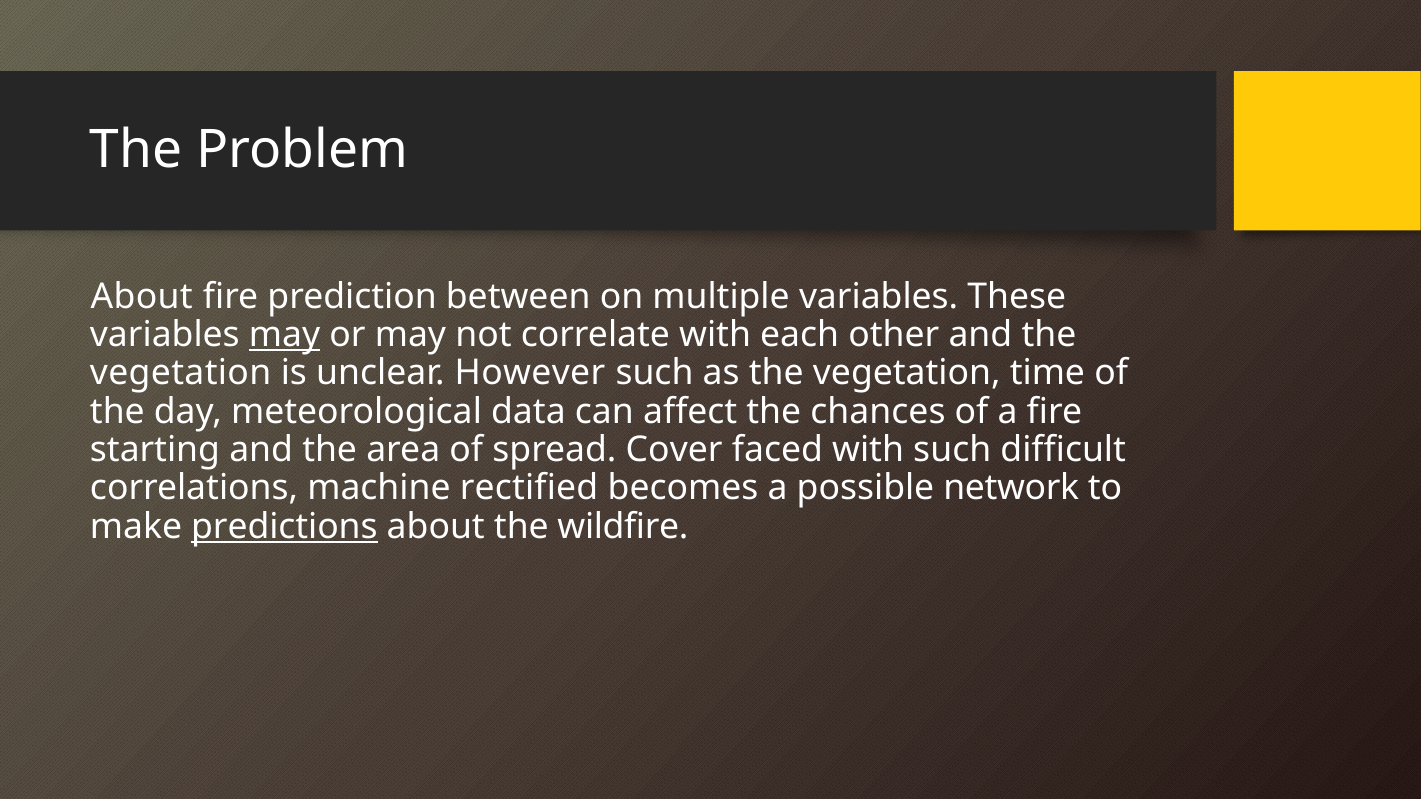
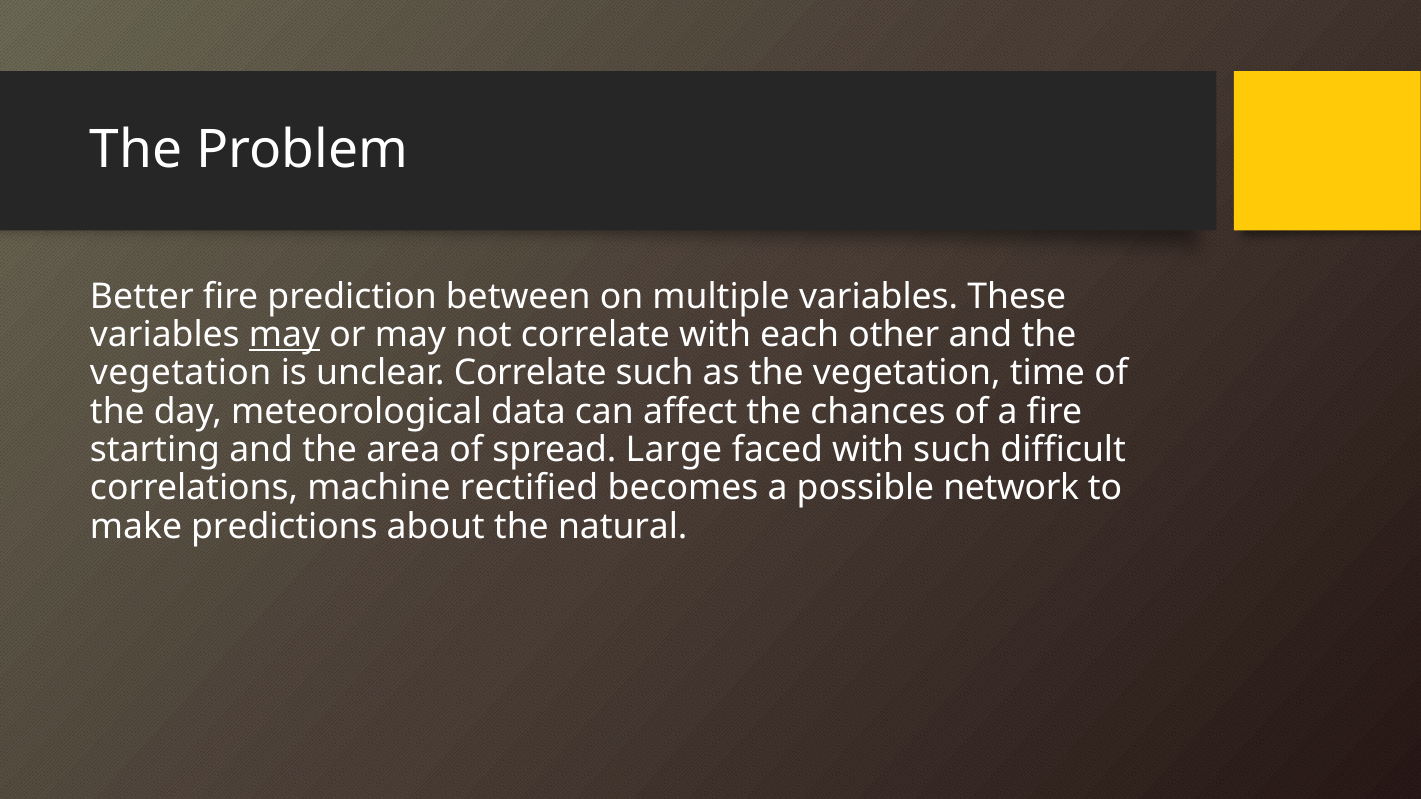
About: About -> Better (142, 297)
unclear However: However -> Correlate (530, 373)
Cover: Cover -> Large (674, 450)
predictions underline: present -> none (284, 527)
wildfire: wildfire -> natural (623, 527)
